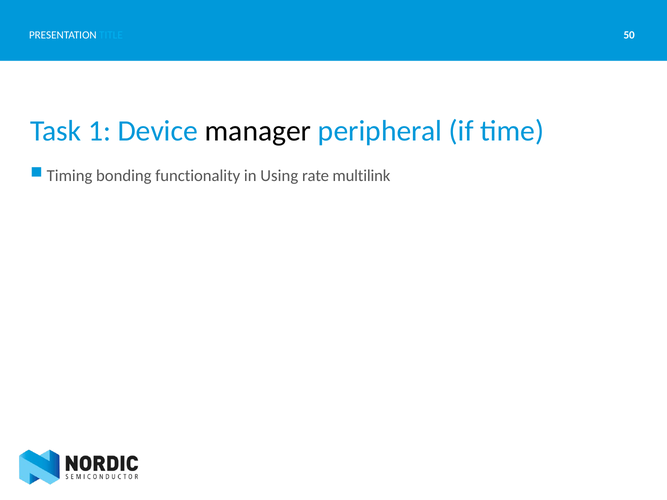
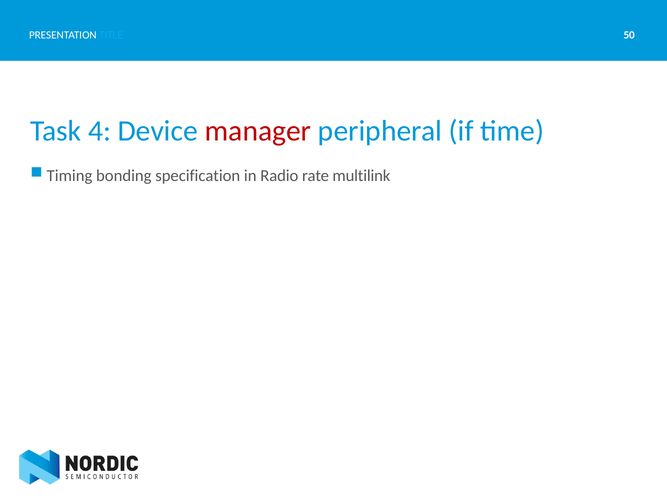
1: 1 -> 4 (100, 131)
manager colour: black -> red (258, 131)
functionality: functionality -> specification (198, 176)
Using: Using -> Radio (279, 176)
